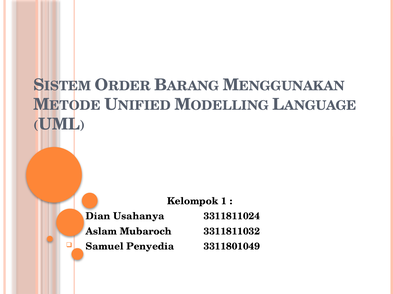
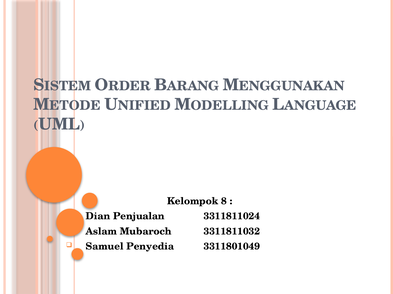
1: 1 -> 8 (224, 202)
Usahanya: Usahanya -> Penjualan (139, 217)
